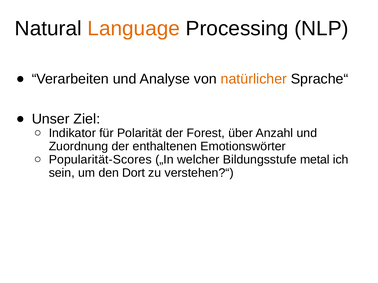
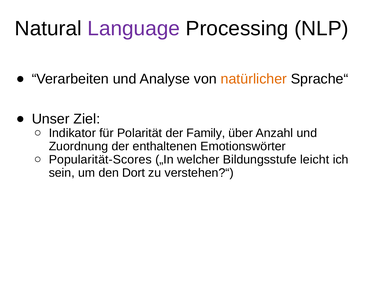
Language colour: orange -> purple (134, 29)
Forest: Forest -> Family (206, 133)
metal: metal -> leicht (315, 160)
